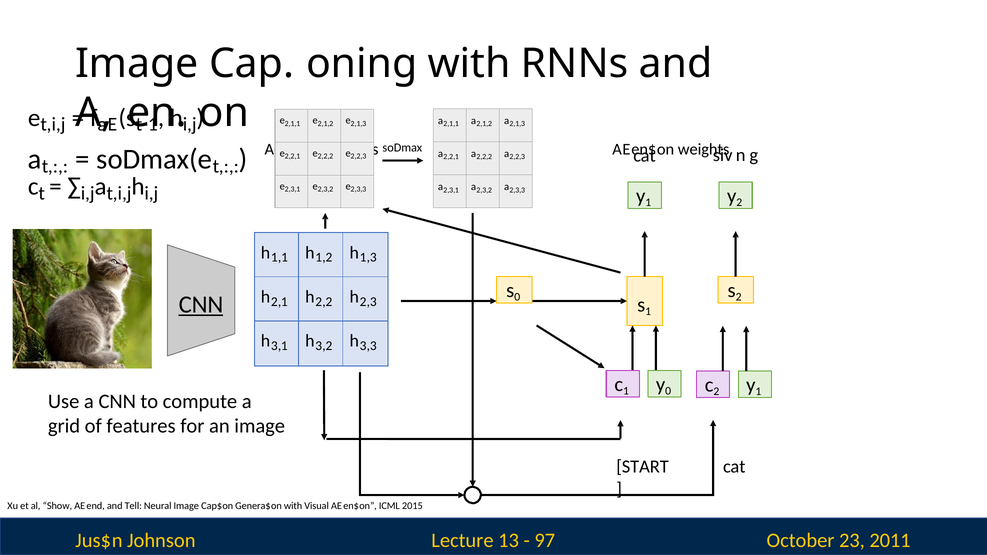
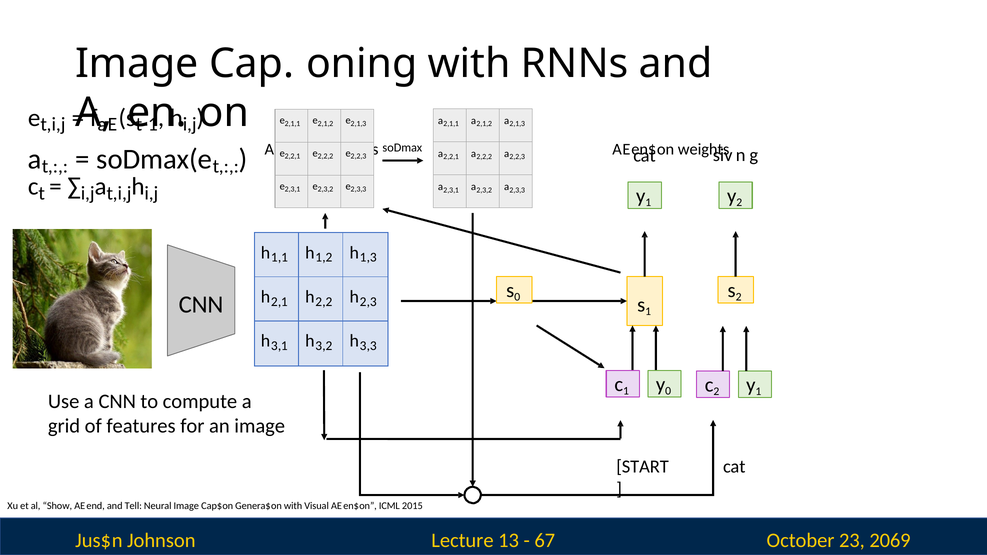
CNN underline: present -> none (201, 305)
2011: 2011 -> 2069 (890, 541)
97: 97 -> 67 (545, 541)
